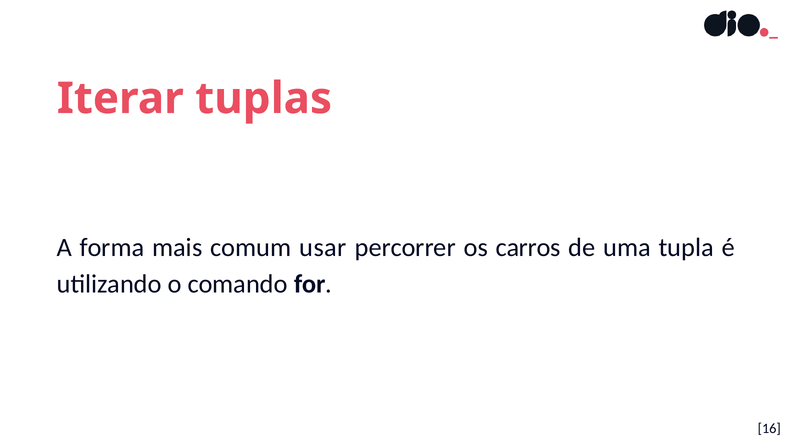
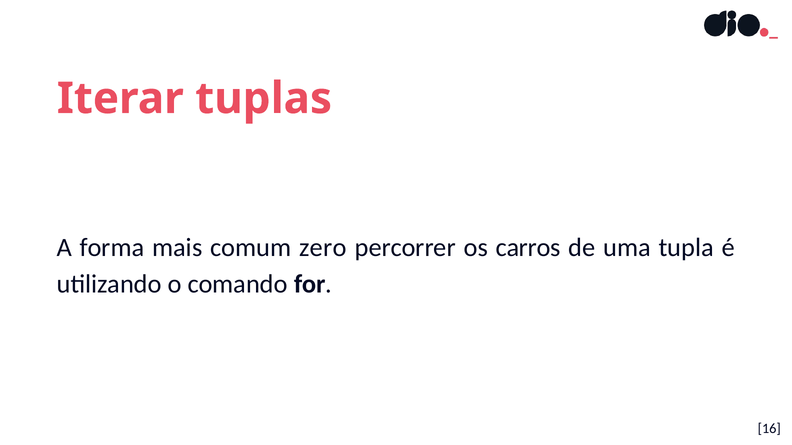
usar: usar -> zero (323, 248)
